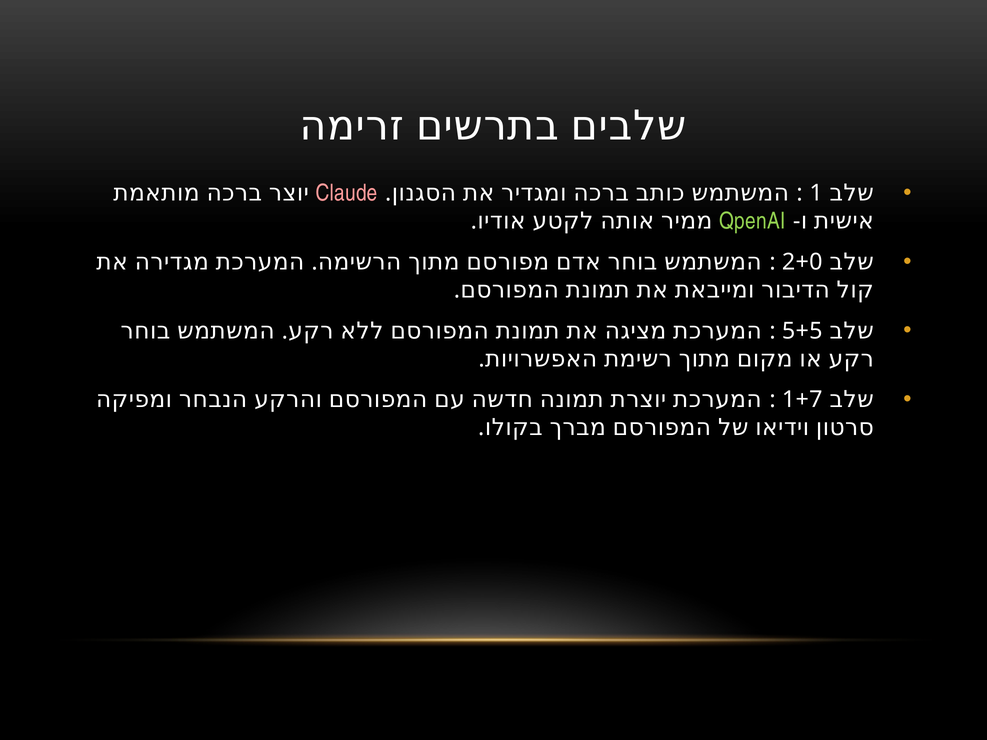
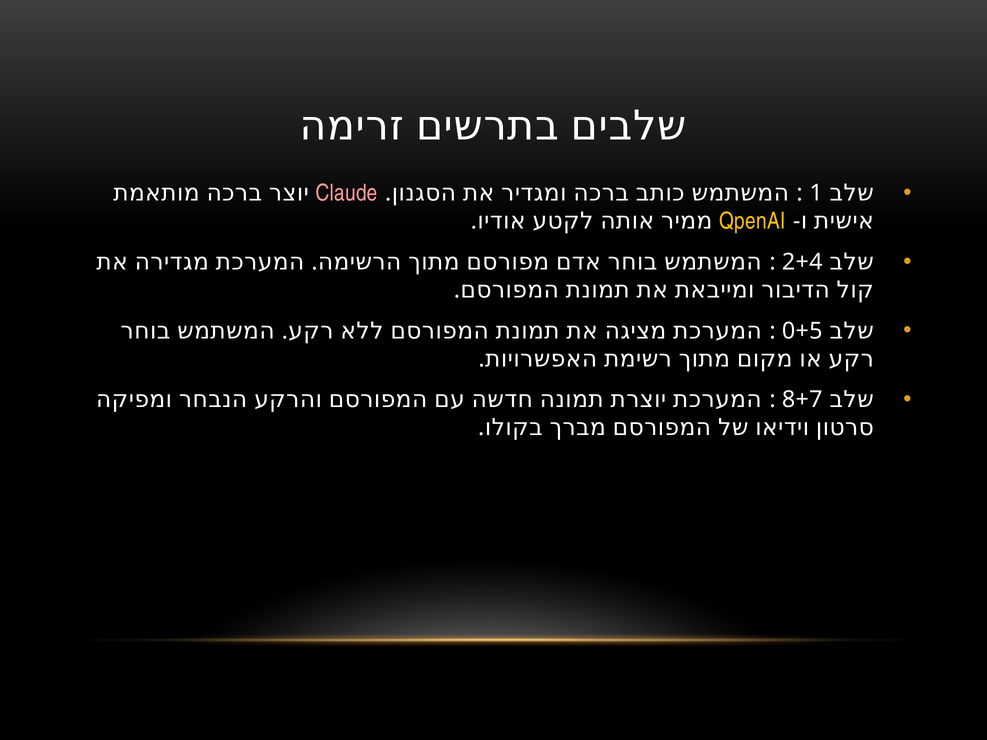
QpenAI colour: light green -> yellow (752, 221)
2+0: 2+0 -> 2+4 (802, 262)
5+5: 5+5 -> 0+5 (802, 331)
1+7: 1+7 -> 8+7 (802, 400)
